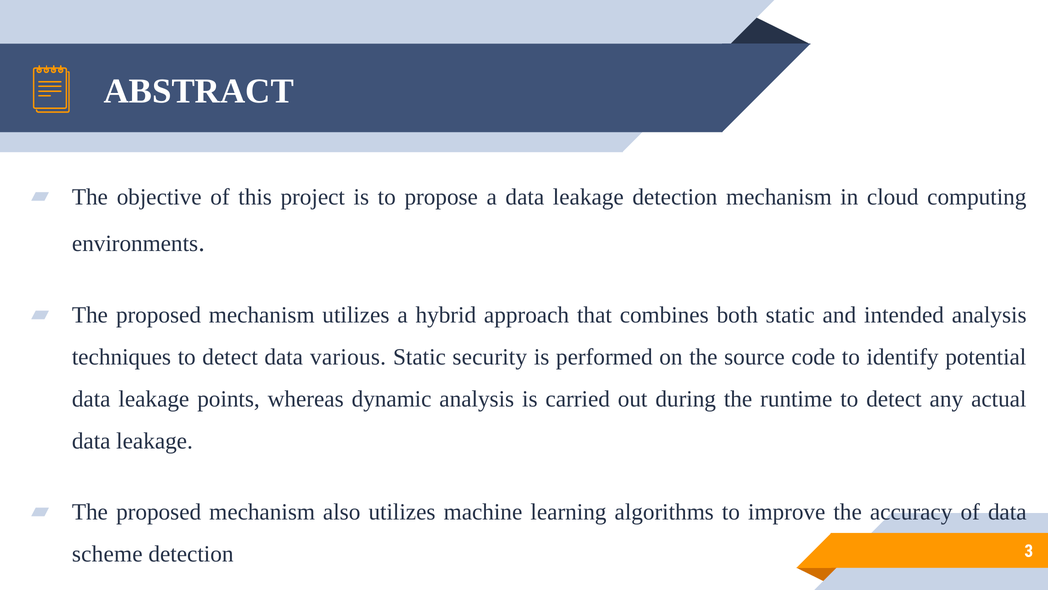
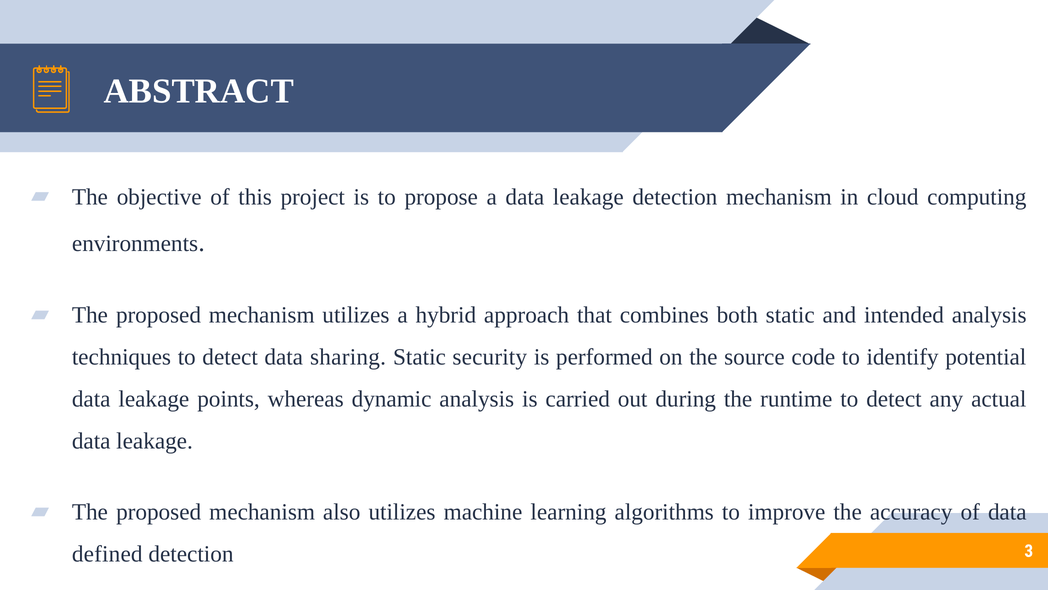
various: various -> sharing (348, 357)
scheme: scheme -> defined (107, 553)
